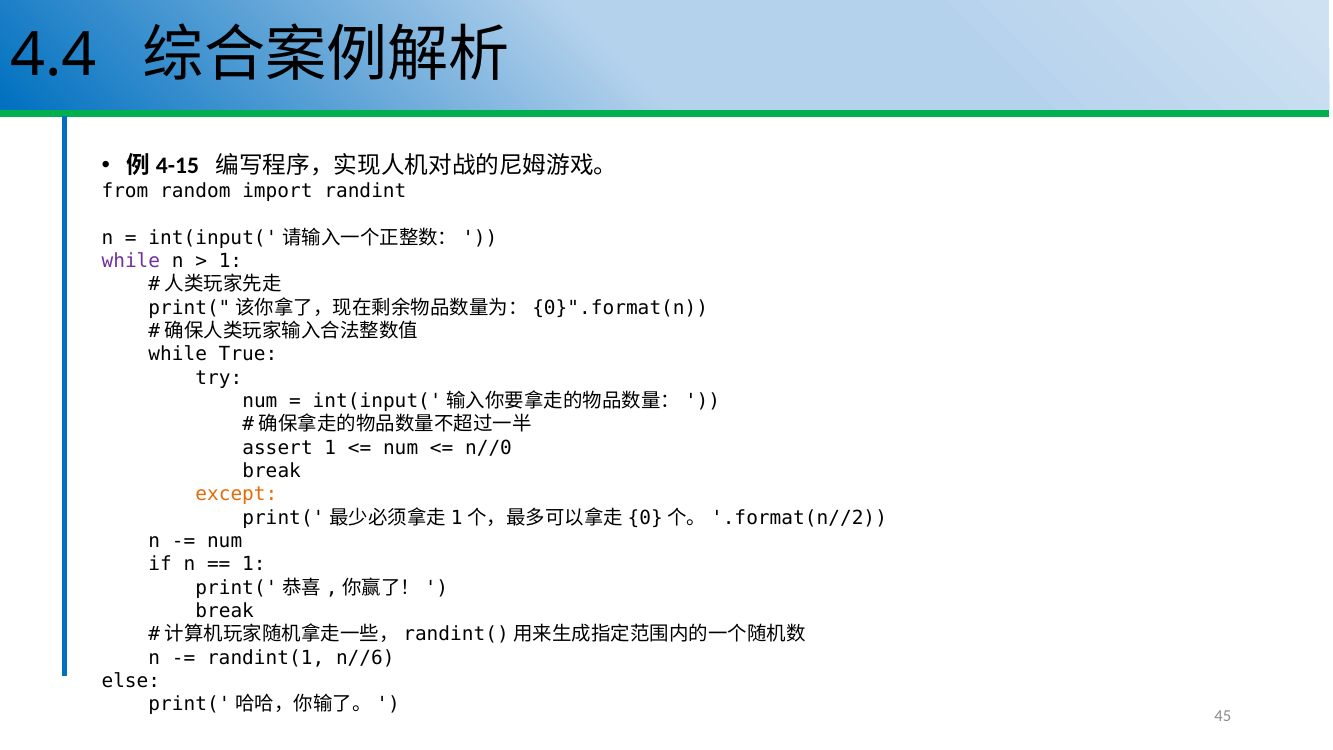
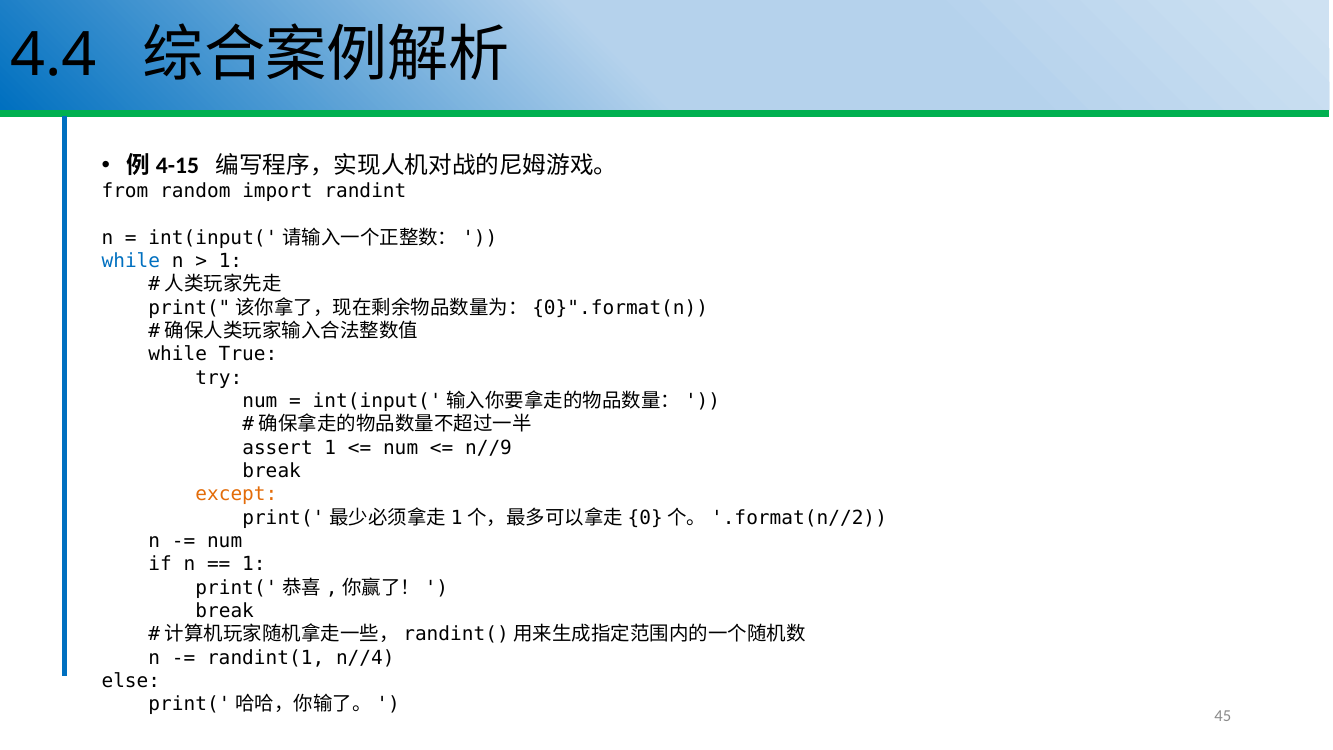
while colour: purple -> blue (131, 261)
n//0: n//0 -> n//9 (489, 448)
n//6: n//6 -> n//4 (365, 658)
